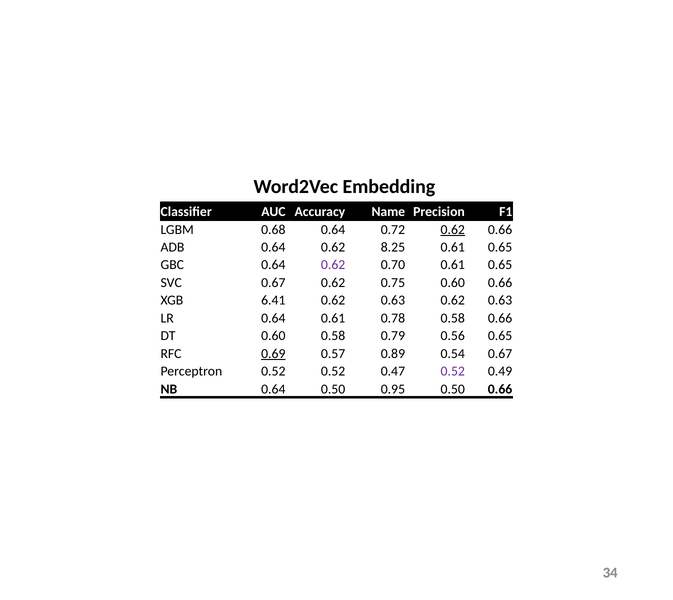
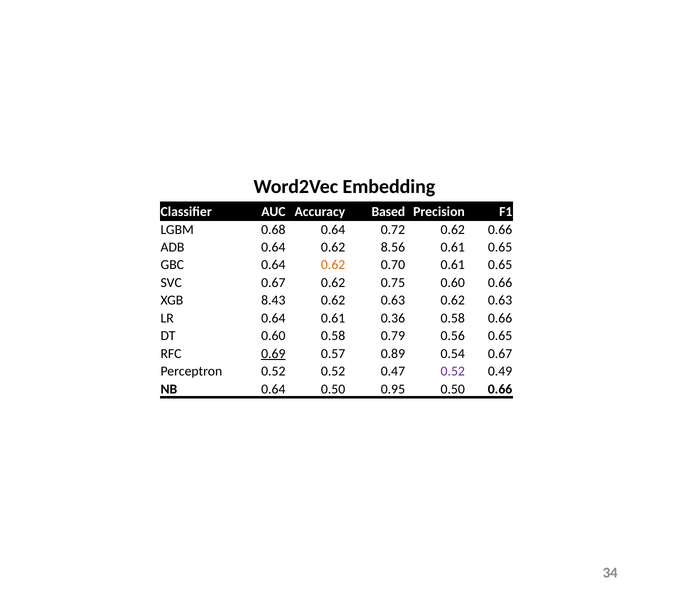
Name: Name -> Based (388, 212)
0.62 underline: present -> none (453, 230)
8.25: 8.25 -> 8.56 (393, 247)
0.62 colour: purple -> orange (333, 265)
6.41: 6.41 -> 8.43 (273, 301)
0.78: 0.78 -> 0.36 (393, 318)
